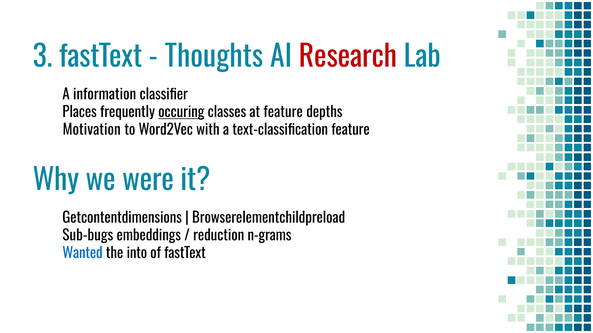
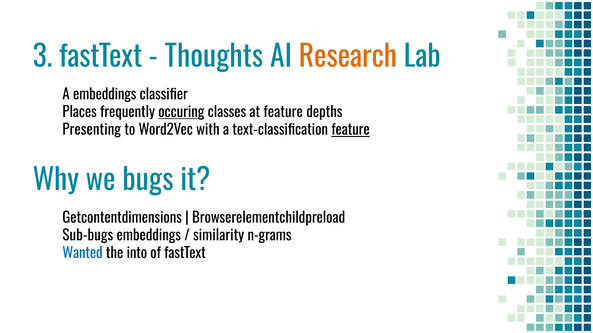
Research colour: red -> orange (348, 57)
A information: information -> embeddings (105, 95)
Motivation: Motivation -> Presenting (92, 130)
feature underline: none -> present (351, 130)
were: were -> bugs (148, 181)
reduction: reduction -> similarity (219, 236)
